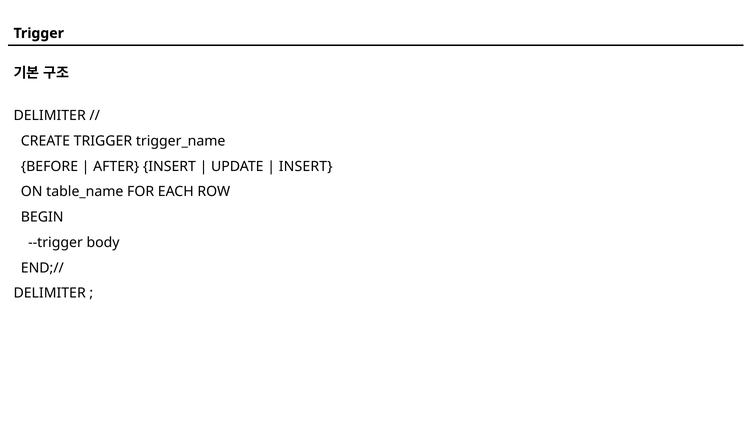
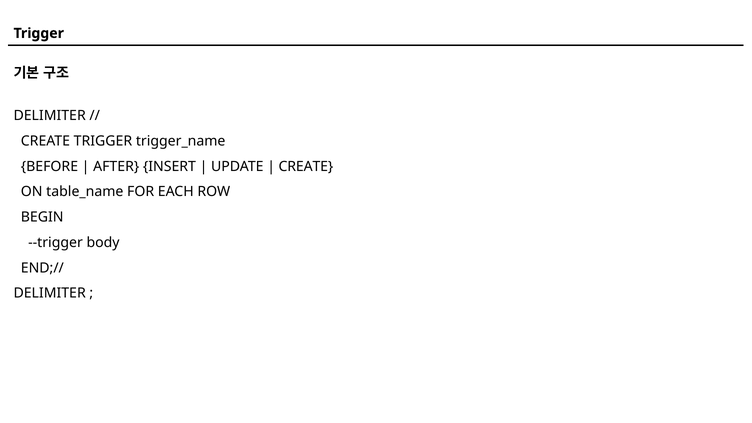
INSERT: INSERT -> CREATE (306, 166)
